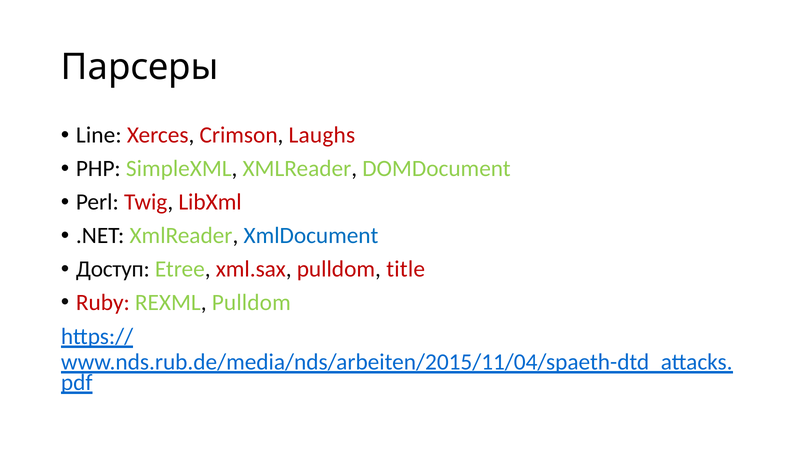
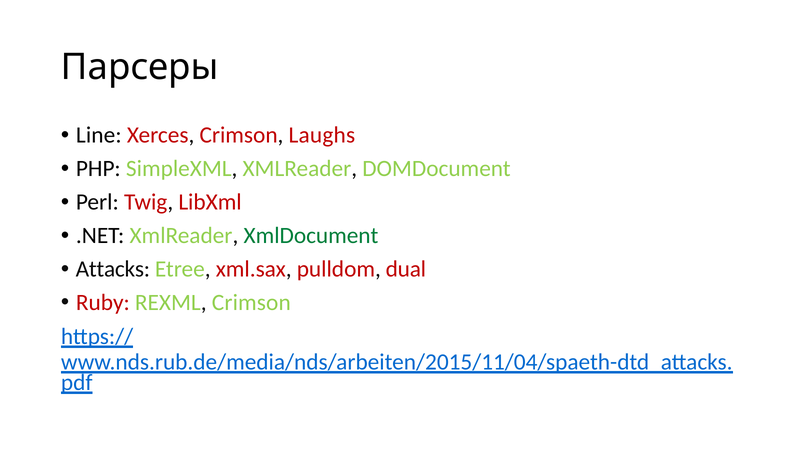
XmlDocument colour: blue -> green (311, 236)
Доступ: Доступ -> Attacks (113, 269)
title: title -> dual (406, 269)
REXML Pulldom: Pulldom -> Crimson (251, 303)
